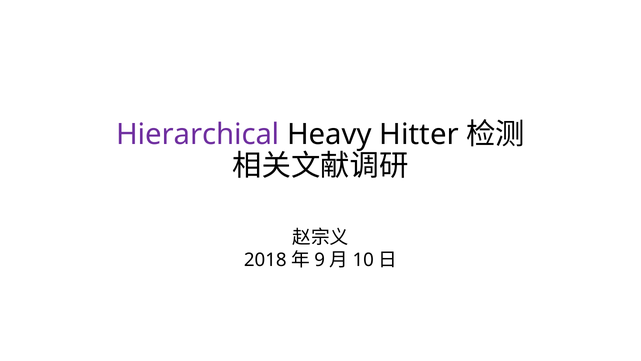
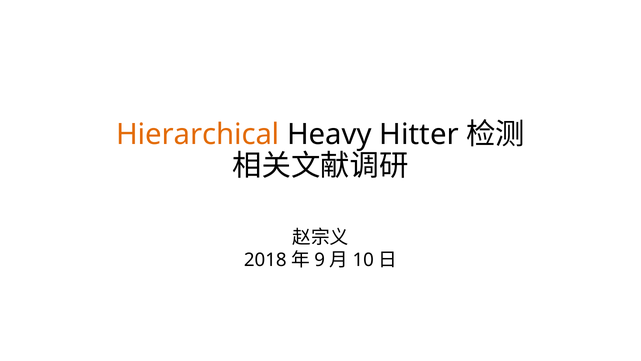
Hierarchical colour: purple -> orange (198, 134)
